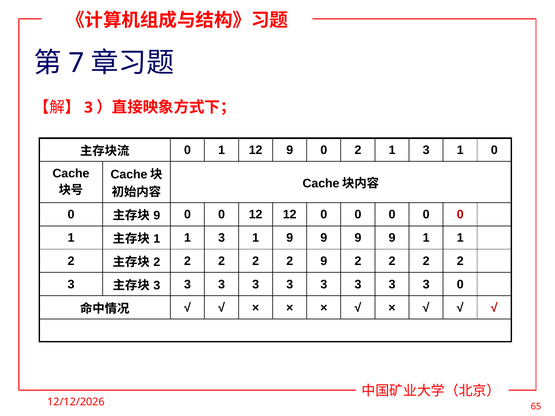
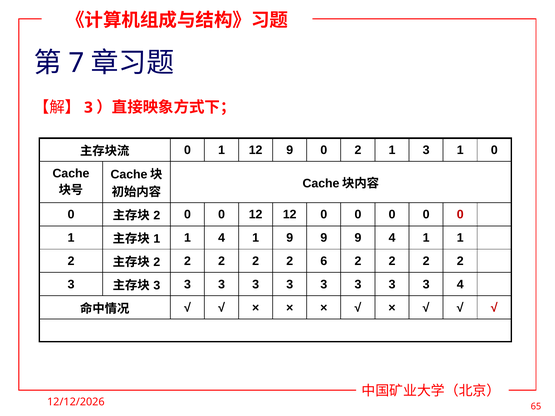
9: 9 -> 2 (157, 216)
1 1 3: 3 -> 4 (222, 238)
9 9 9 9: 9 -> 4 (392, 238)
2 9: 9 -> 6 (324, 261)
3 0: 0 -> 4 (460, 284)
